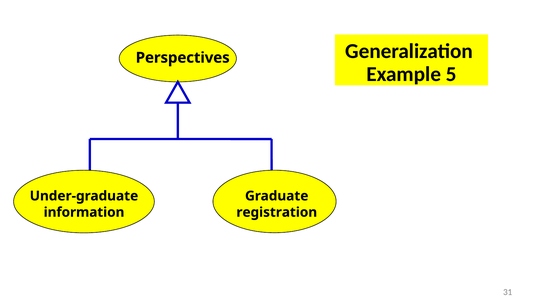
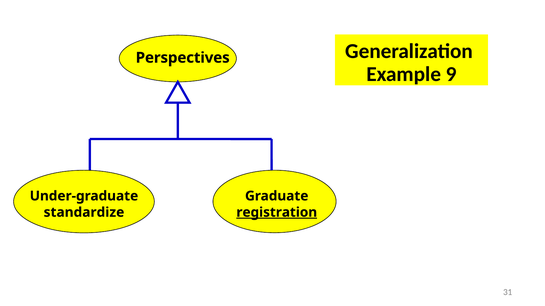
5: 5 -> 9 (451, 74)
information: information -> standardize (84, 213)
registration underline: none -> present (277, 213)
